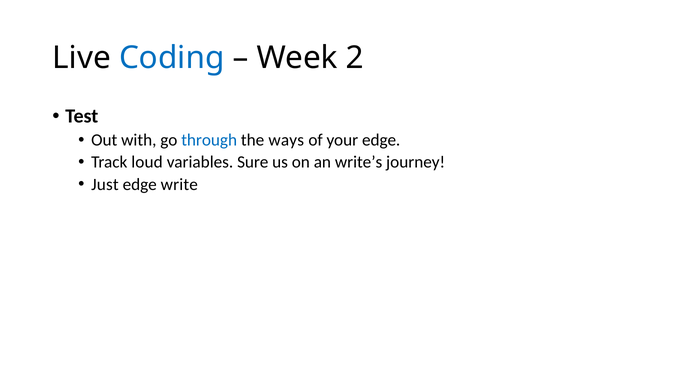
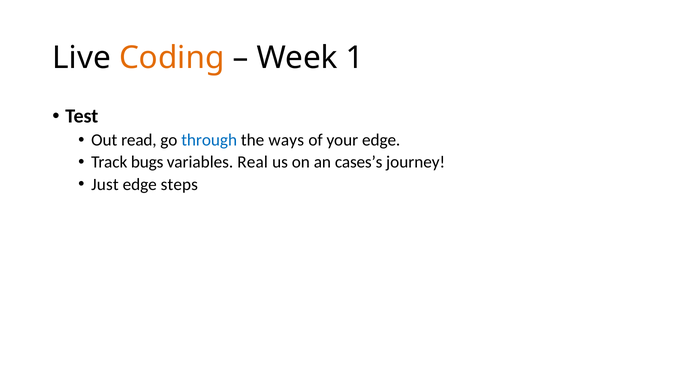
Coding colour: blue -> orange (172, 58)
2: 2 -> 1 (355, 58)
with: with -> read (139, 140)
loud: loud -> bugs (147, 162)
Sure: Sure -> Real (253, 162)
write’s: write’s -> cases’s (359, 162)
write: write -> steps (179, 184)
